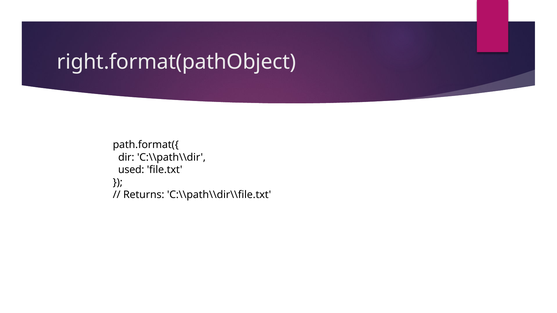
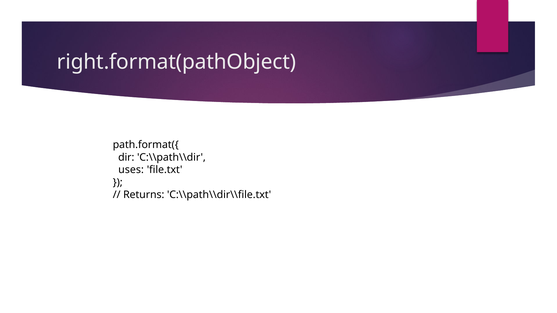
used: used -> uses (131, 170)
